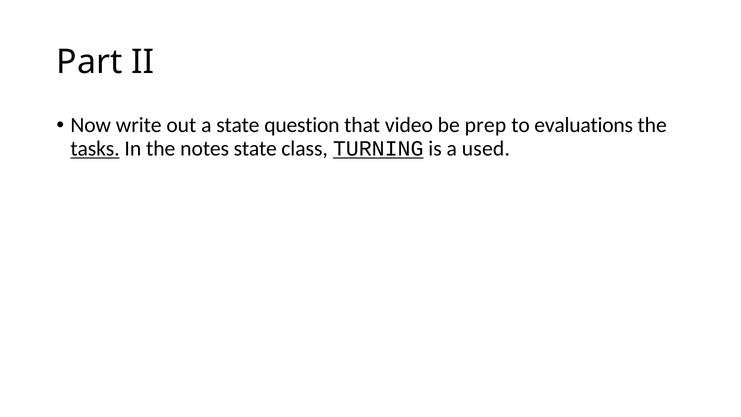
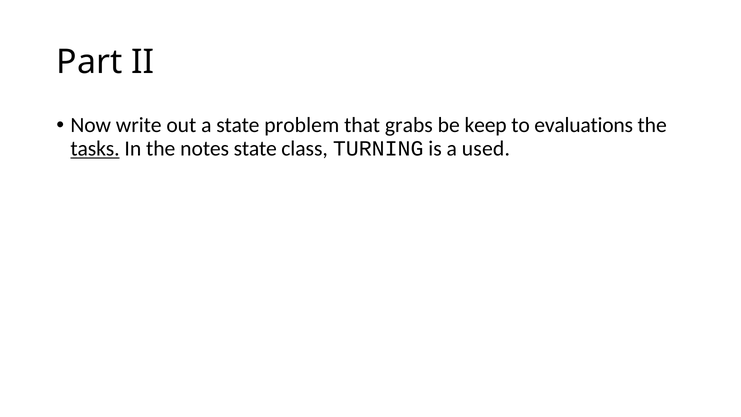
question: question -> problem (302, 125)
video: video -> grabs (409, 125)
prep: prep -> keep (486, 125)
TURNING underline: present -> none (378, 149)
